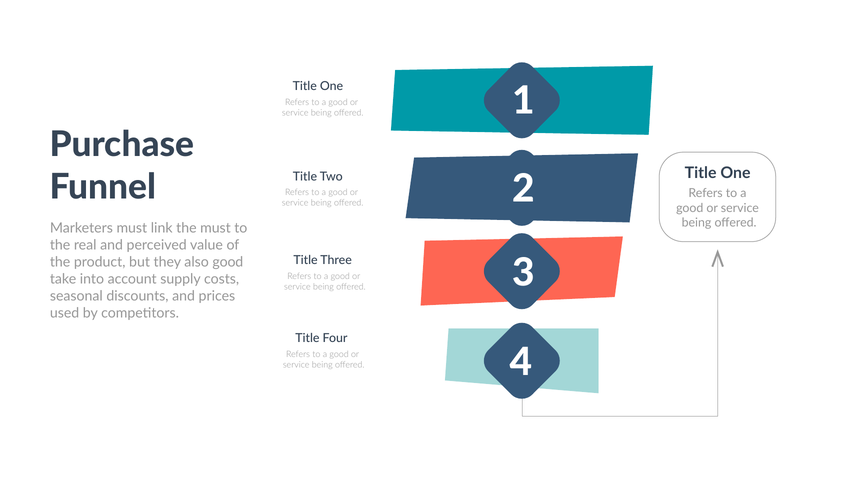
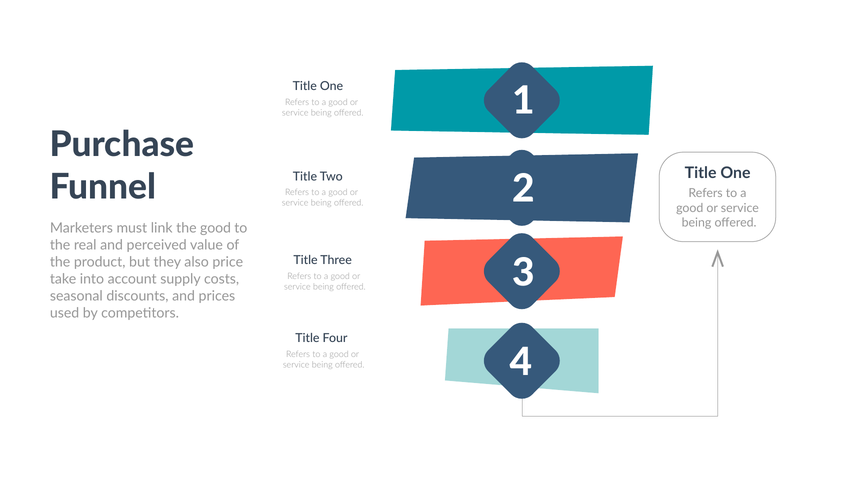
the must: must -> good (216, 228)
also good: good -> price (228, 262)
